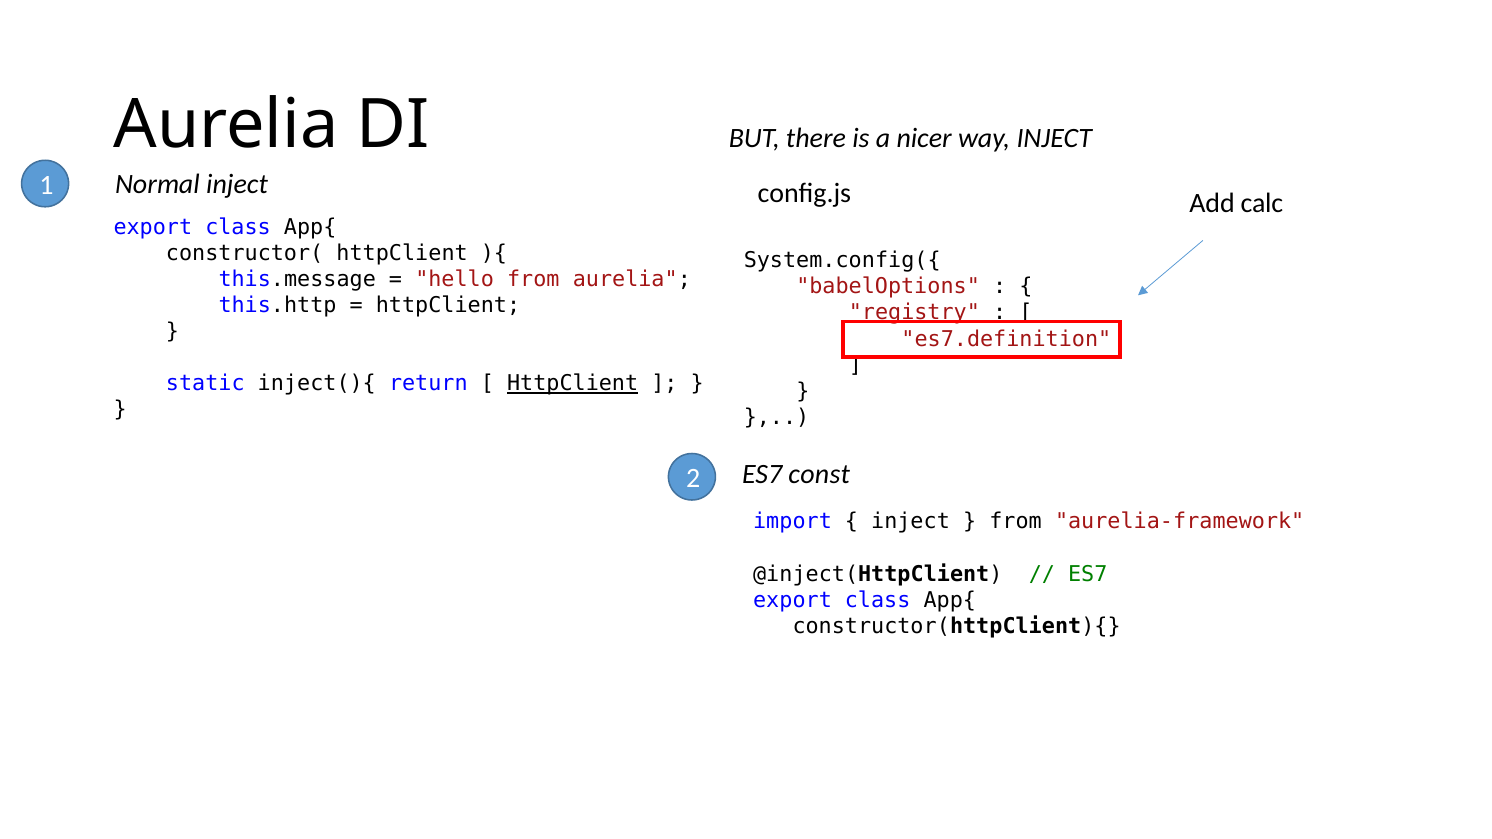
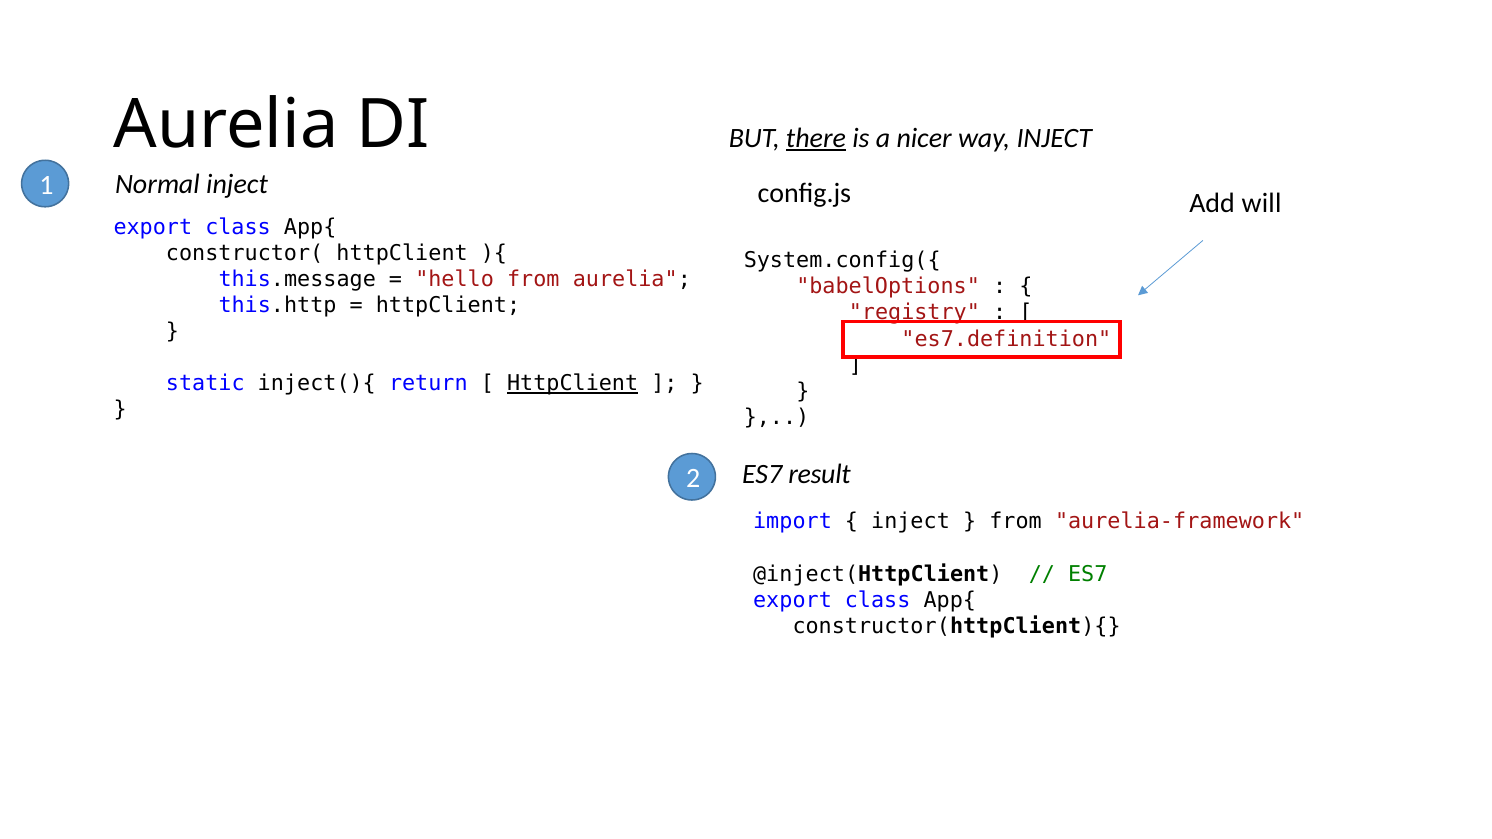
there underline: none -> present (816, 138)
calc: calc -> will (1262, 204)
const: const -> result (820, 474)
